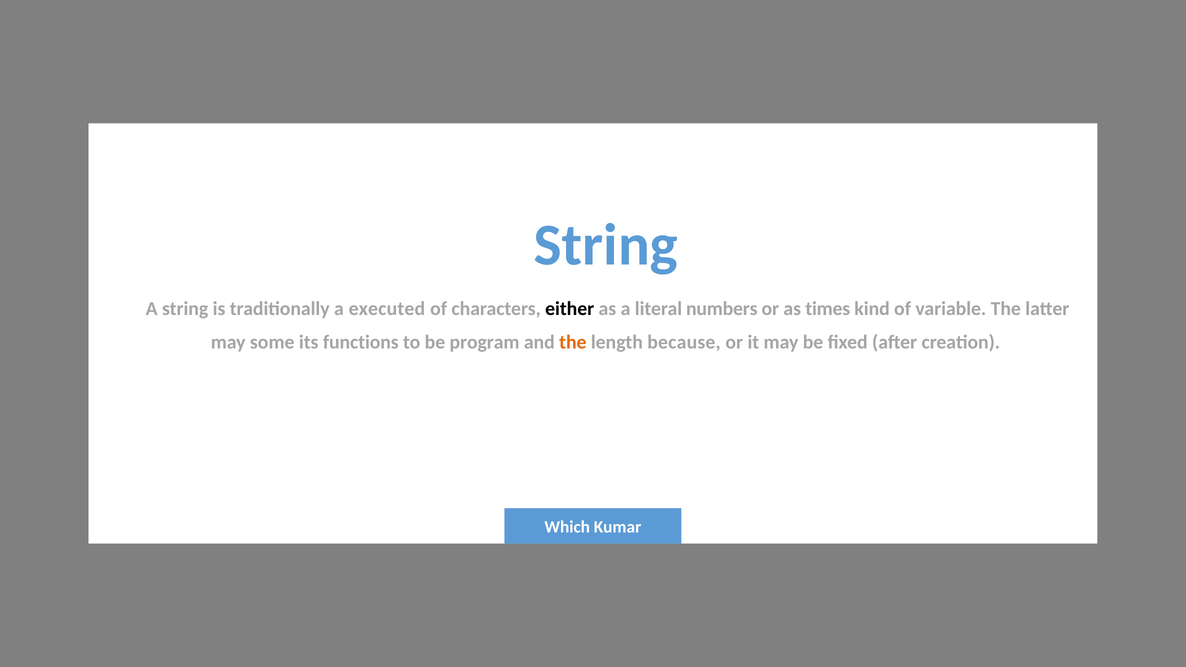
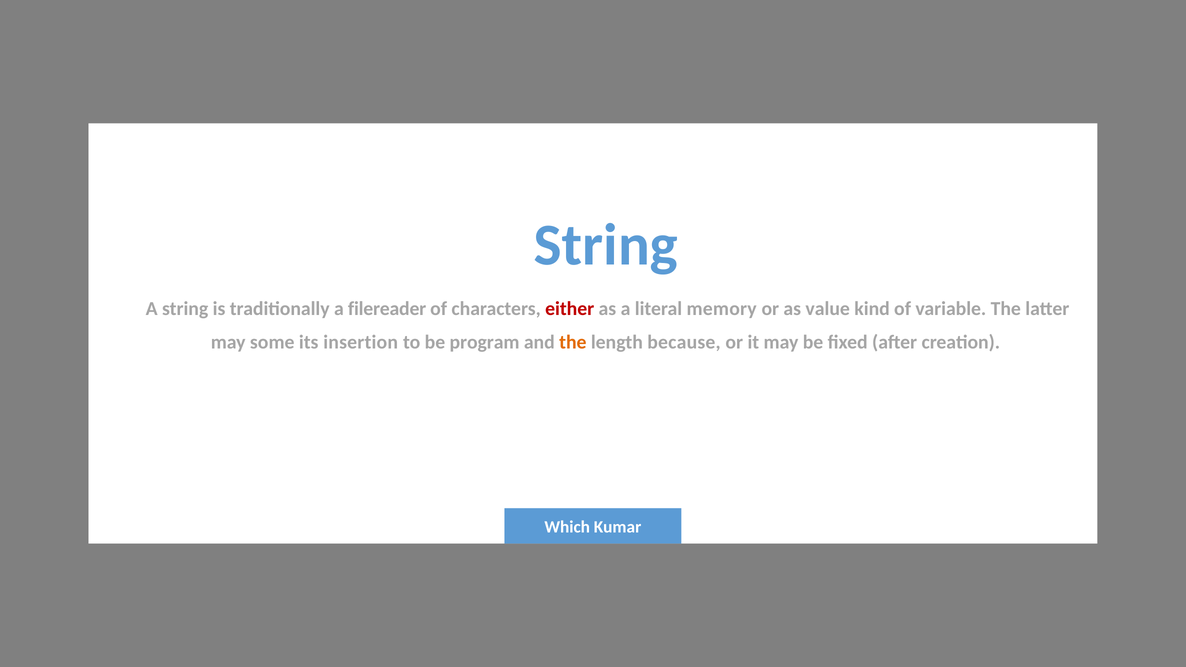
executed: executed -> filereader (387, 309)
either colour: black -> red (570, 309)
numbers: numbers -> memory (722, 309)
times: times -> value (828, 309)
functions: functions -> insertion (361, 342)
